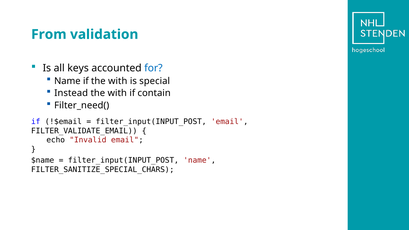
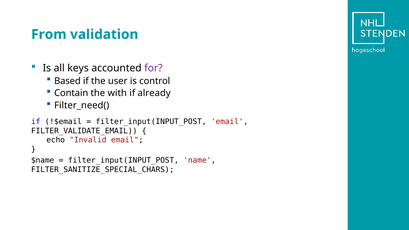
for colour: blue -> purple (153, 68)
Name: Name -> Based (67, 81)
if the with: with -> user (118, 81)
special: special -> control (155, 81)
Instead: Instead -> Contain (71, 93)
contain: contain -> already (154, 93)
